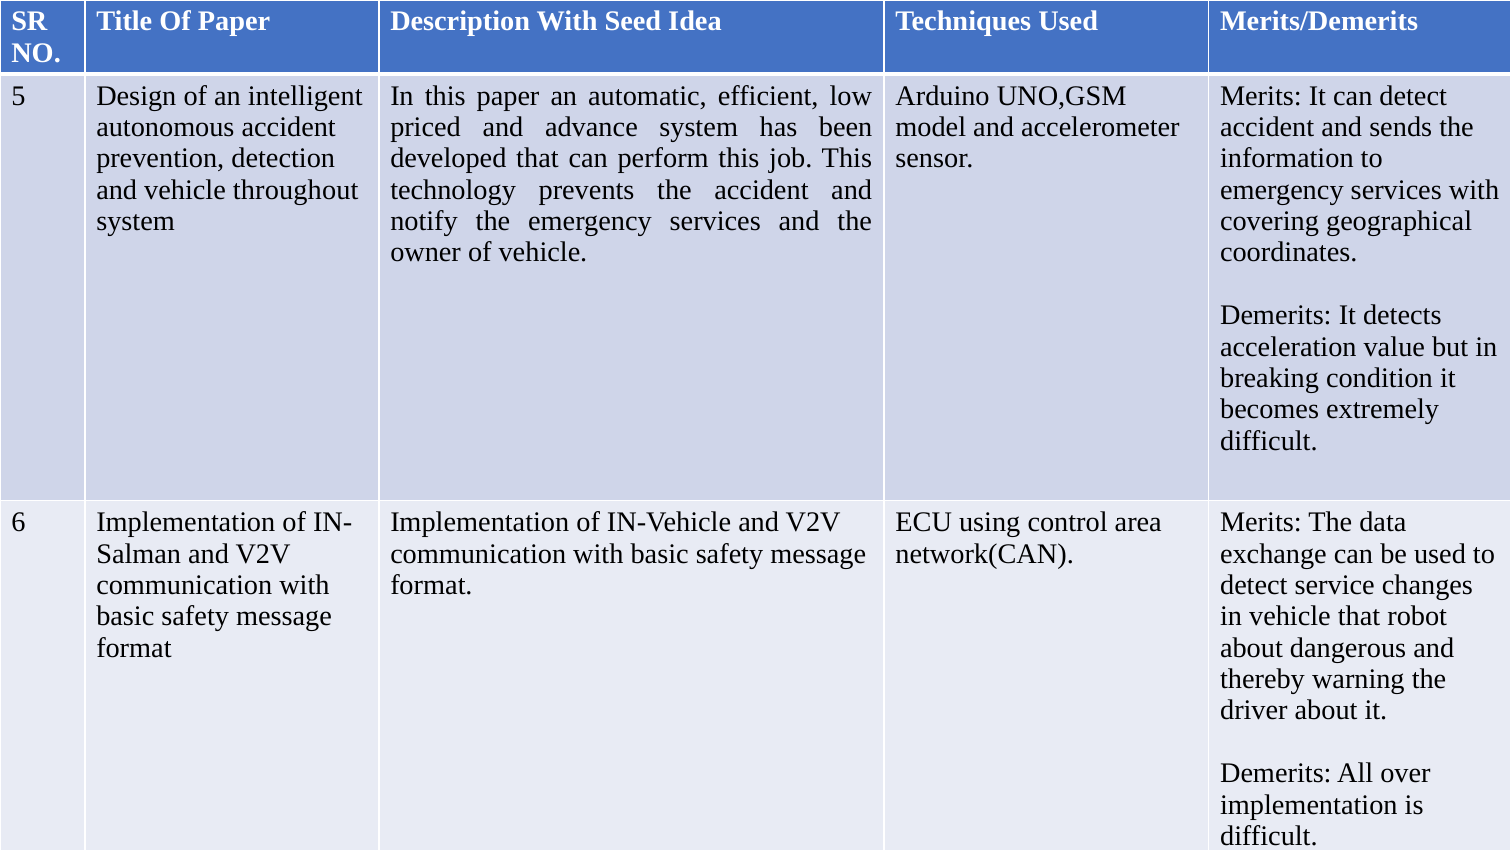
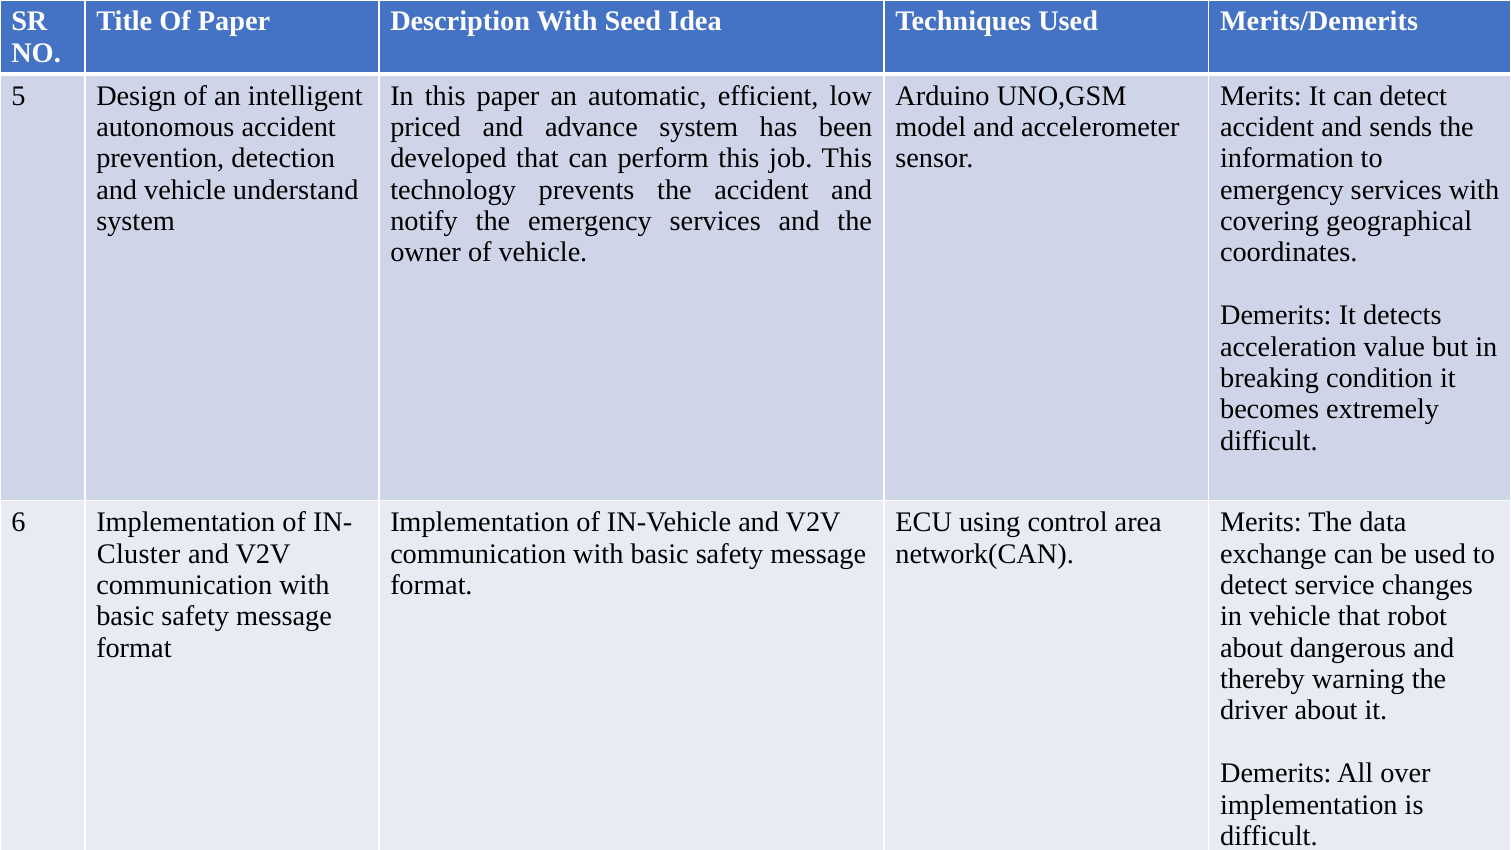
throughout: throughout -> understand (296, 190)
Salman: Salman -> Cluster (139, 554)
